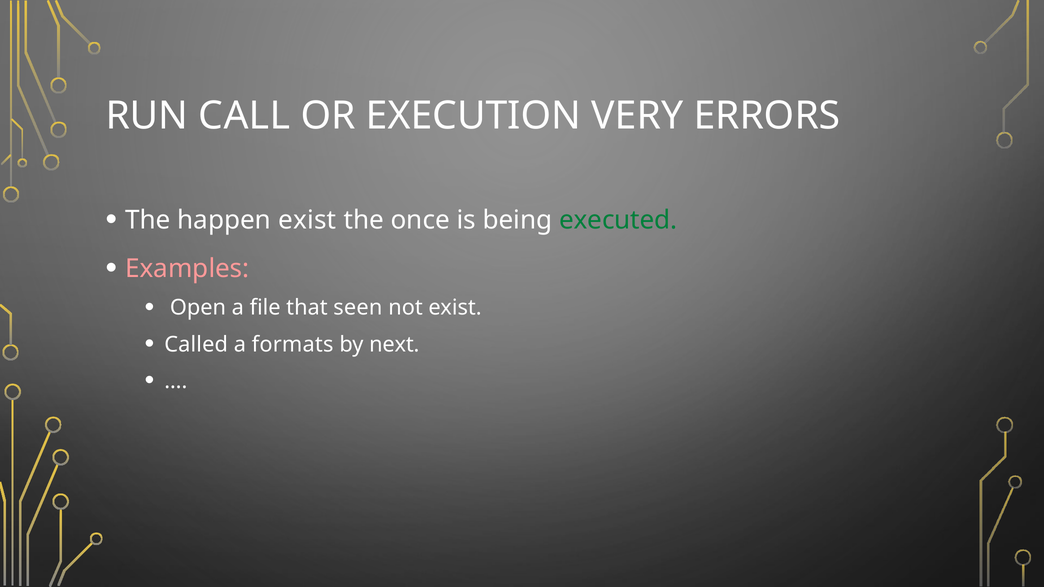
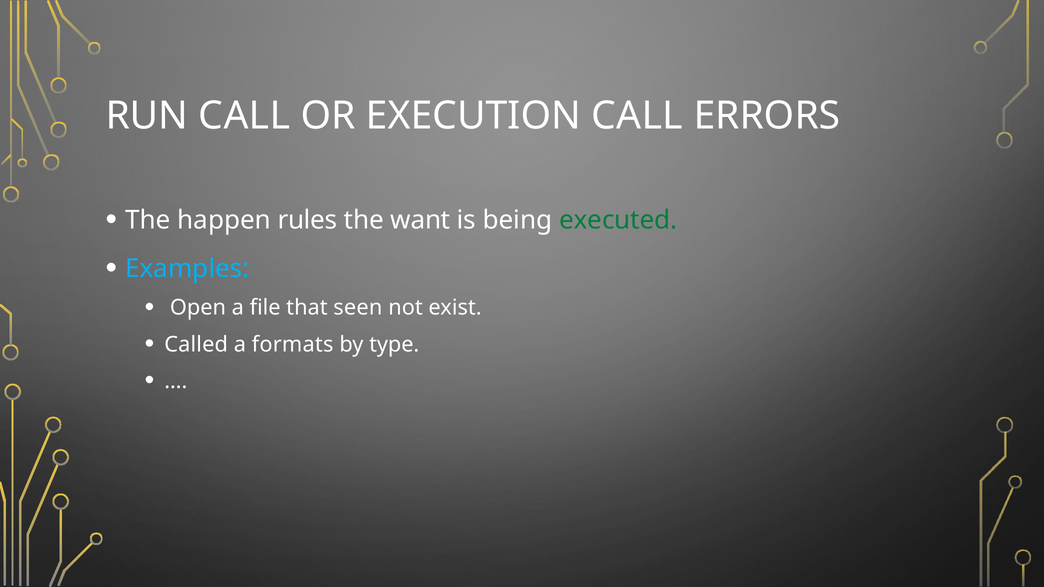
EXECUTION VERY: VERY -> CALL (637, 116)
happen exist: exist -> rules (307, 220)
once: once -> want (420, 220)
Examples colour: pink -> light blue (187, 269)
next: next -> type (394, 345)
